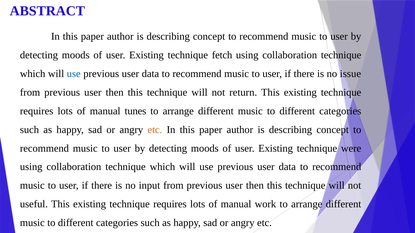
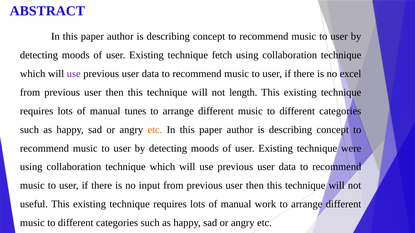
use colour: blue -> purple (74, 74)
issue: issue -> excel (351, 74)
return: return -> length (243, 93)
